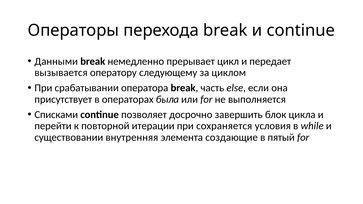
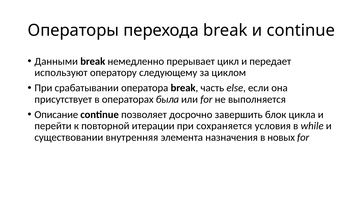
вызывается: вызывается -> используют (61, 73)
Списками: Списками -> Описание (56, 115)
создающие: создающие -> назначения (232, 138)
пятый: пятый -> новых (281, 138)
